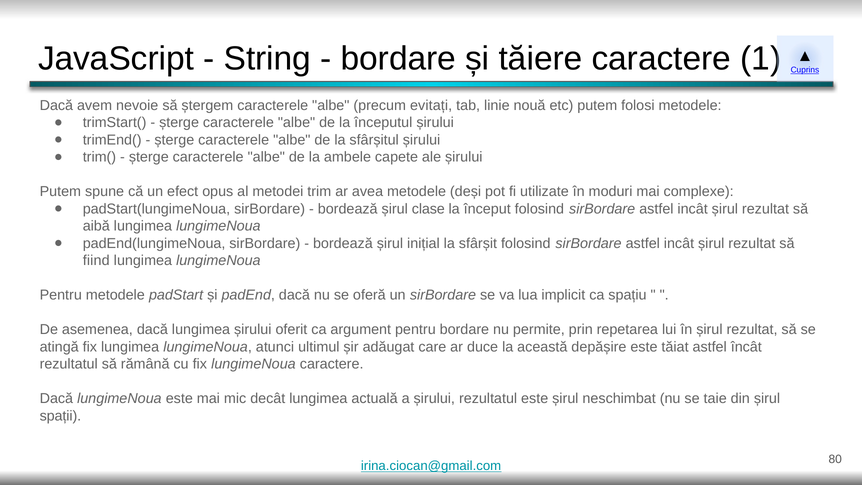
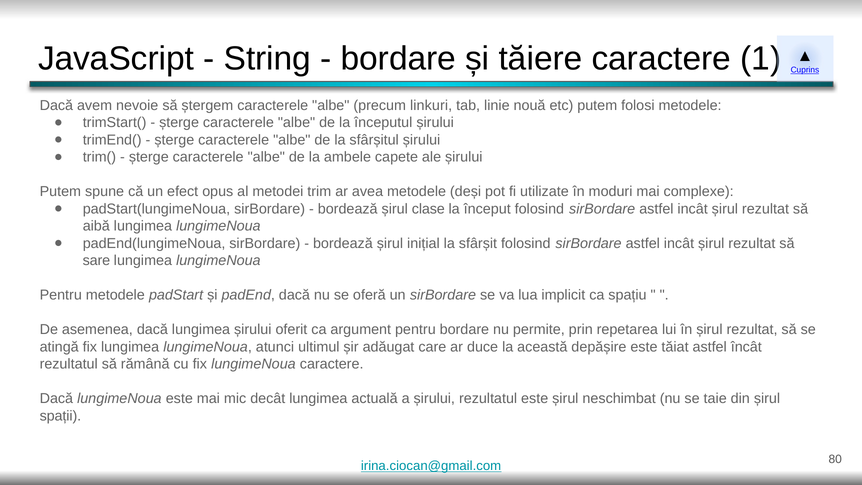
evitați: evitați -> linkuri (431, 105)
fiind: fiind -> sare (96, 261)
